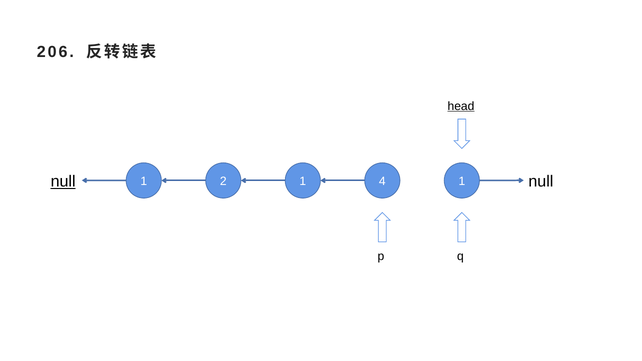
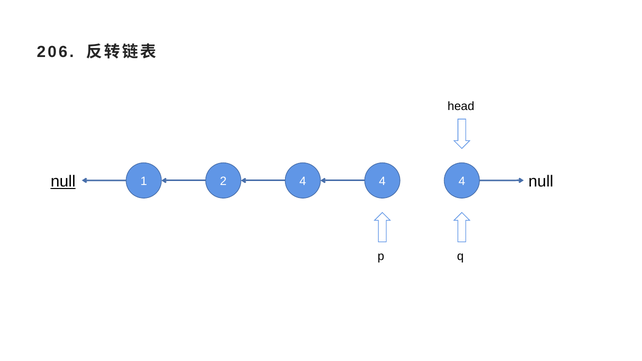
head underline: present -> none (461, 106)
2 1: 1 -> 4 (303, 181)
1: 1 -> 4 (462, 181)
